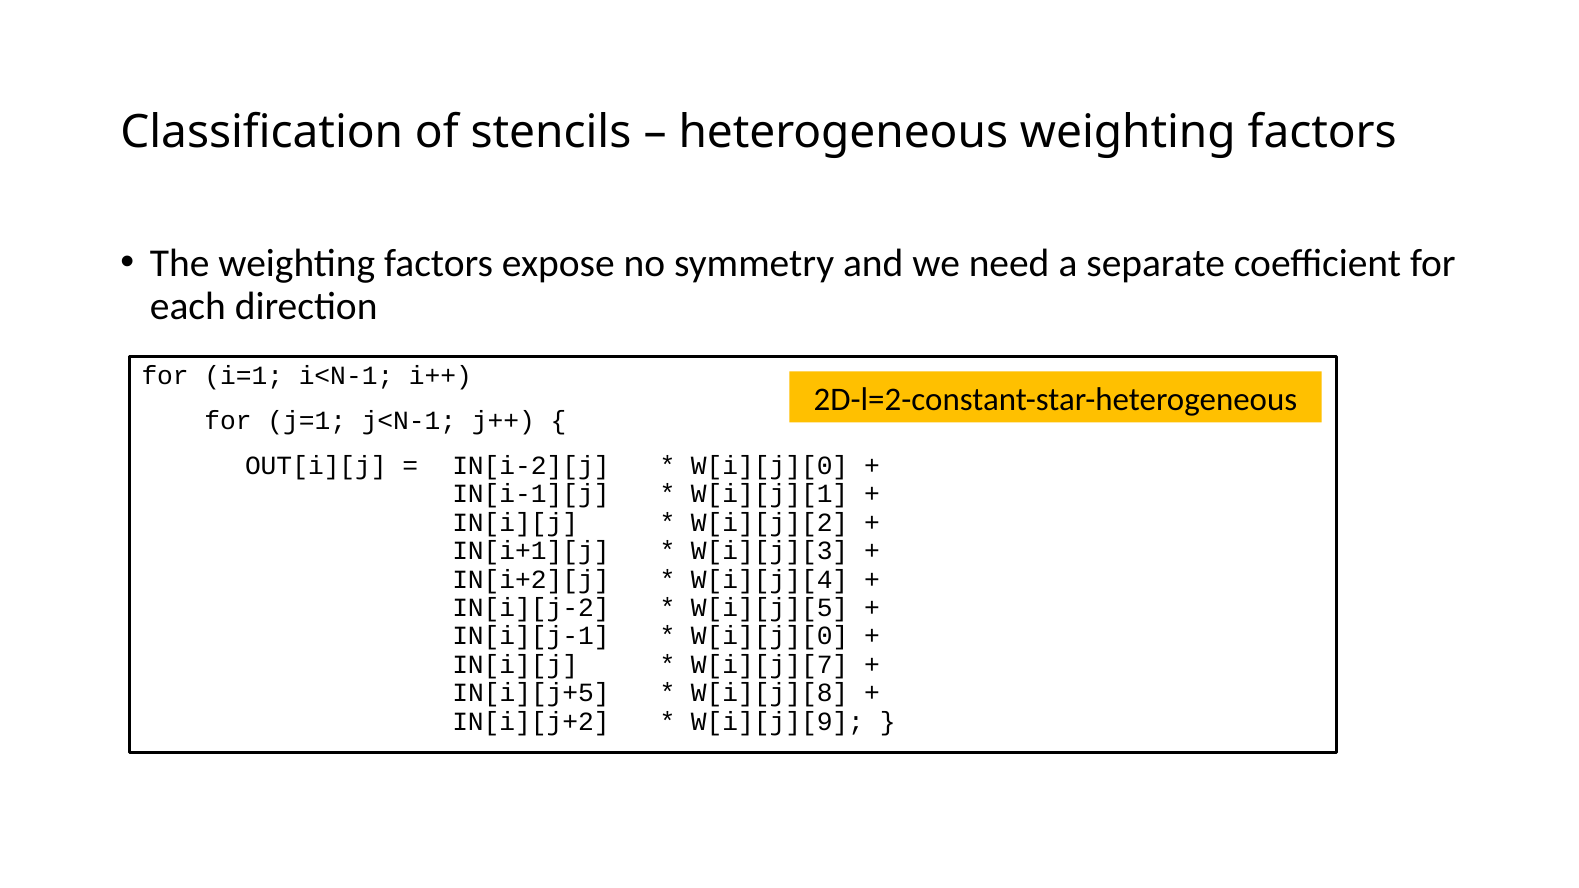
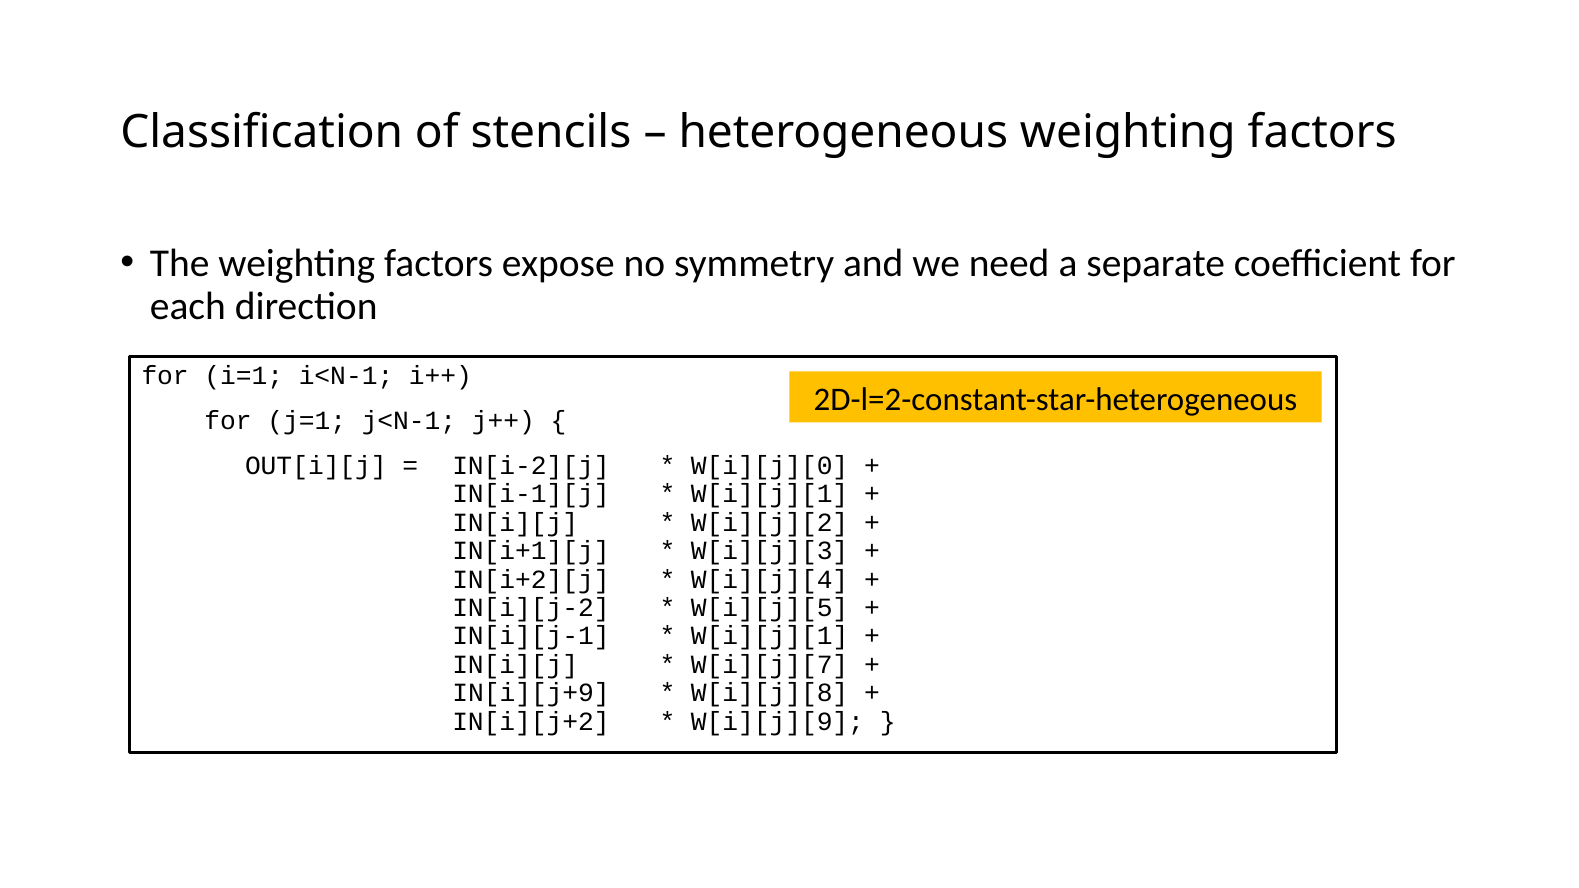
W[i][j][0: W[i][j][0 -> W[i][j][1 (770, 636)
IN[i][j+5: IN[i][j+5 -> IN[i][j+9 (531, 693)
